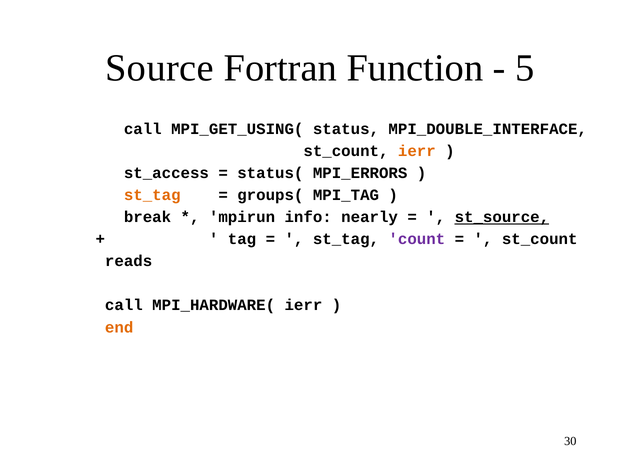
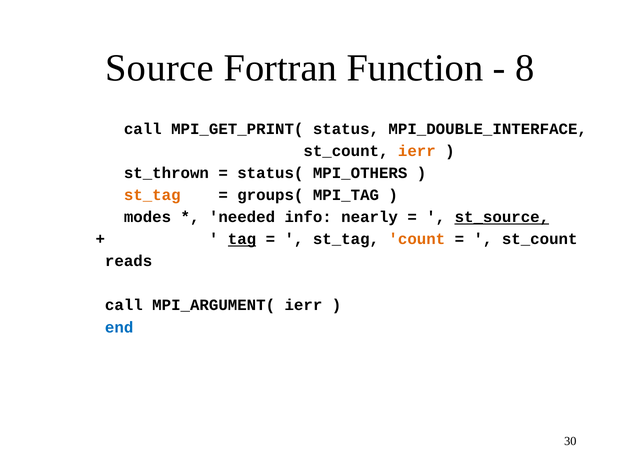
5: 5 -> 8 (525, 68)
MPI_GET_USING(: MPI_GET_USING( -> MPI_GET_PRINT( (237, 129)
st_access: st_access -> st_thrown (166, 173)
MPI_ERRORS: MPI_ERRORS -> MPI_OTHERS (360, 173)
break: break -> modes (148, 217)
mpirun: mpirun -> needed (242, 217)
tag underline: none -> present (242, 239)
count colour: purple -> orange (417, 239)
MPI_HARDWARE(: MPI_HARDWARE( -> MPI_ARGUMENT( (214, 306)
end colour: orange -> blue (119, 328)
